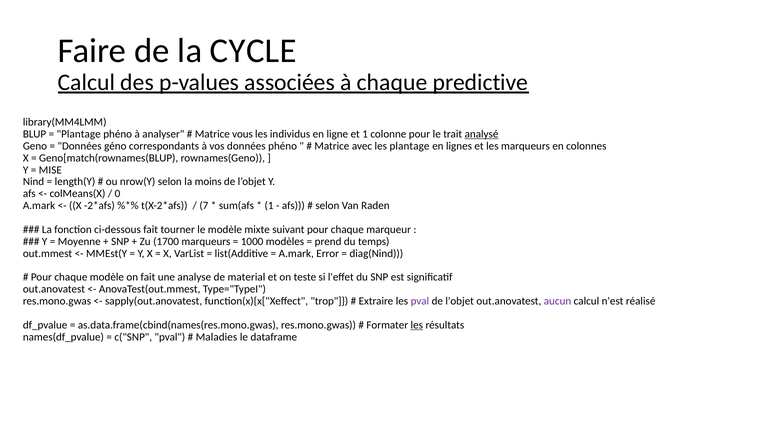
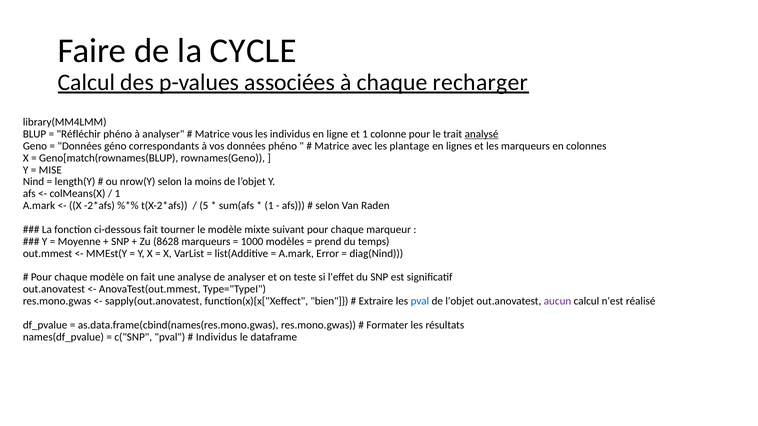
predictive: predictive -> recharger (480, 82)
Plantage: Plantage -> Réfléchir (79, 134)
0: 0 -> 1 (118, 194)
7: 7 -> 5 (204, 206)
1700: 1700 -> 8628 (166, 242)
de material: material -> analyser (246, 278)
trop: trop -> bien (329, 301)
pval colour: purple -> blue (420, 301)
les underline: present -> none (417, 325)
Maladies: Maladies -> Individus (217, 337)
